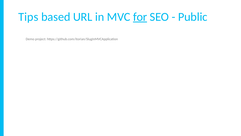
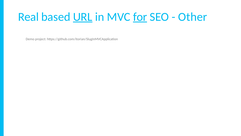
Tips: Tips -> Real (28, 17)
URL underline: none -> present (83, 17)
Public: Public -> Other (193, 17)
